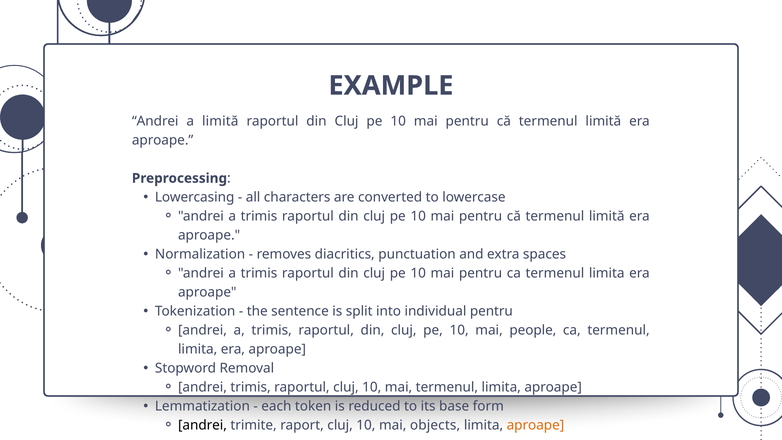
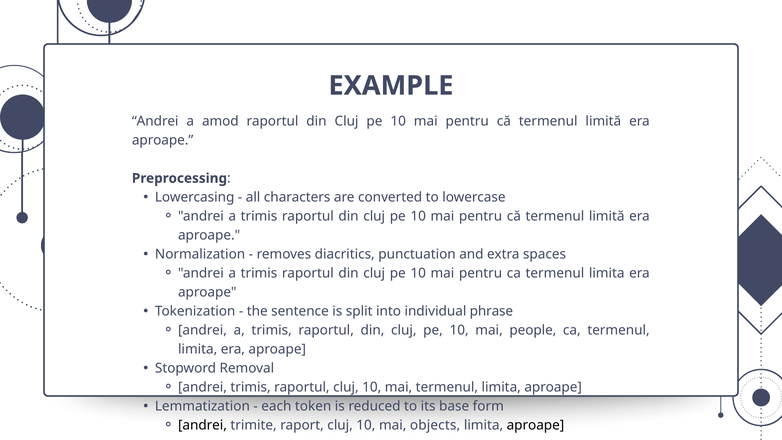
a limită: limită -> amod (220, 121)
individual pentru: pentru -> phrase (491, 311)
aproape colour: orange -> black (535, 425)
